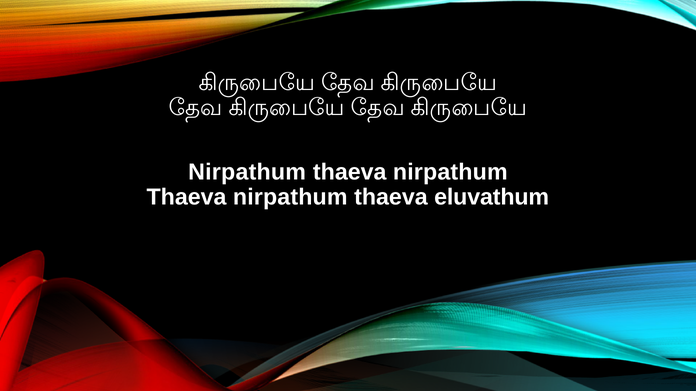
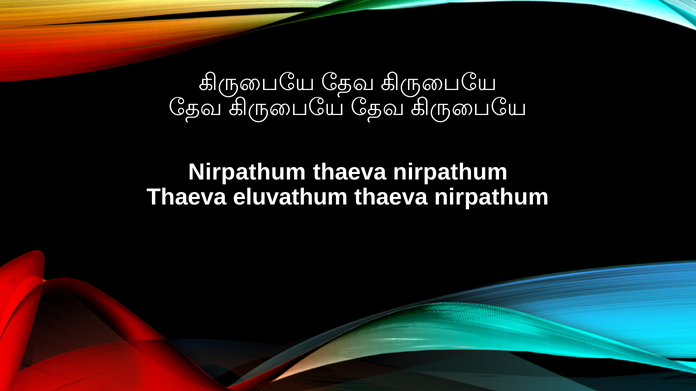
nirpathum: nirpathum -> eluvathum (290, 197)
eluvathum: eluvathum -> nirpathum (491, 197)
